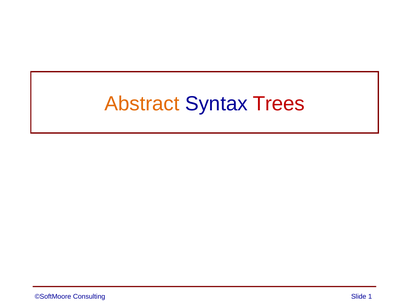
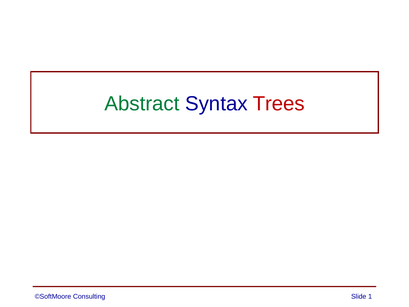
Abstract colour: orange -> green (142, 104)
